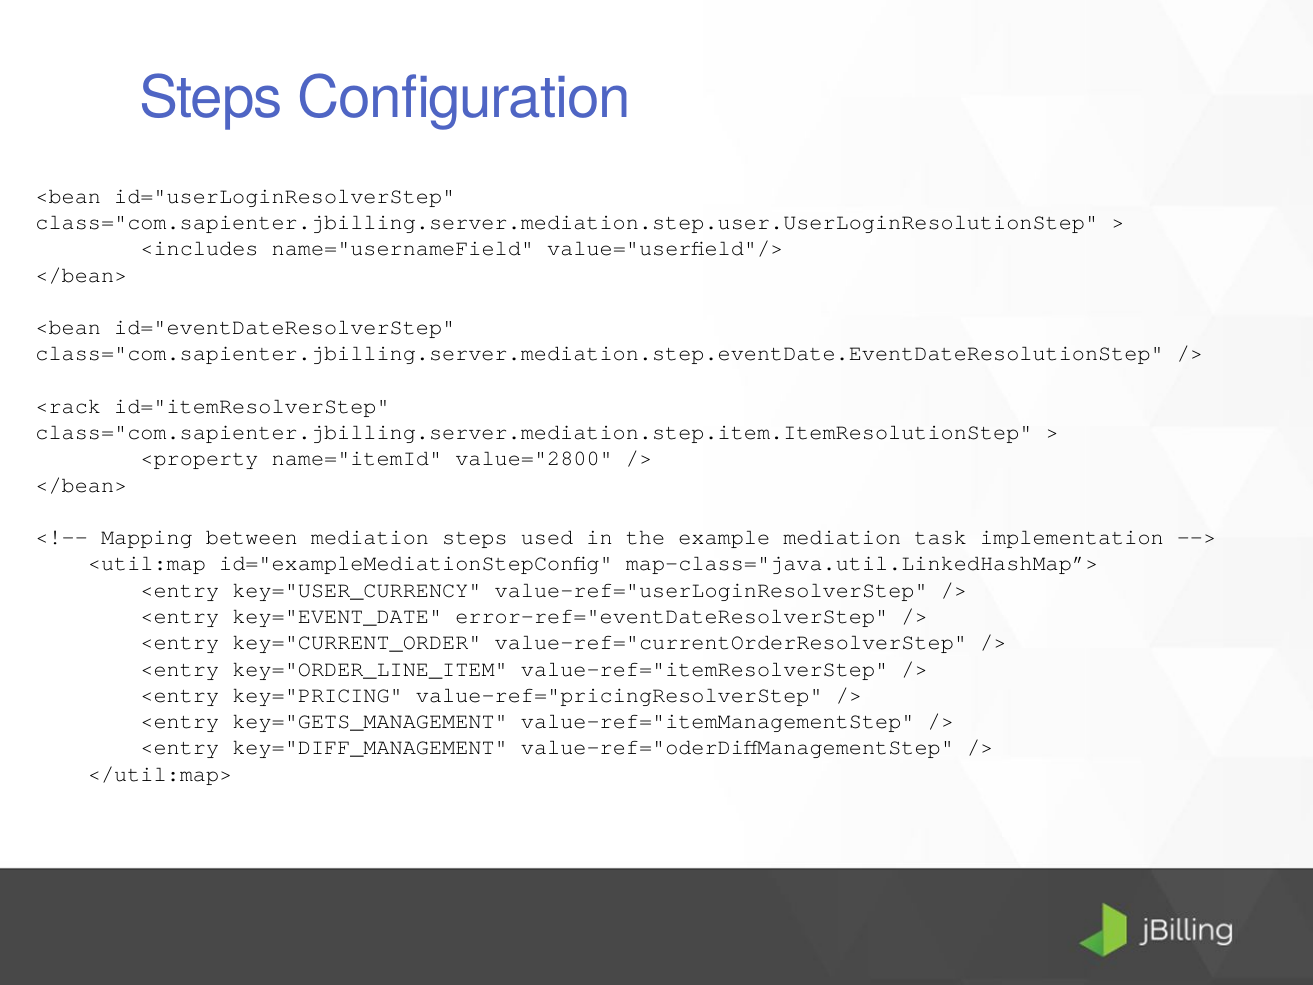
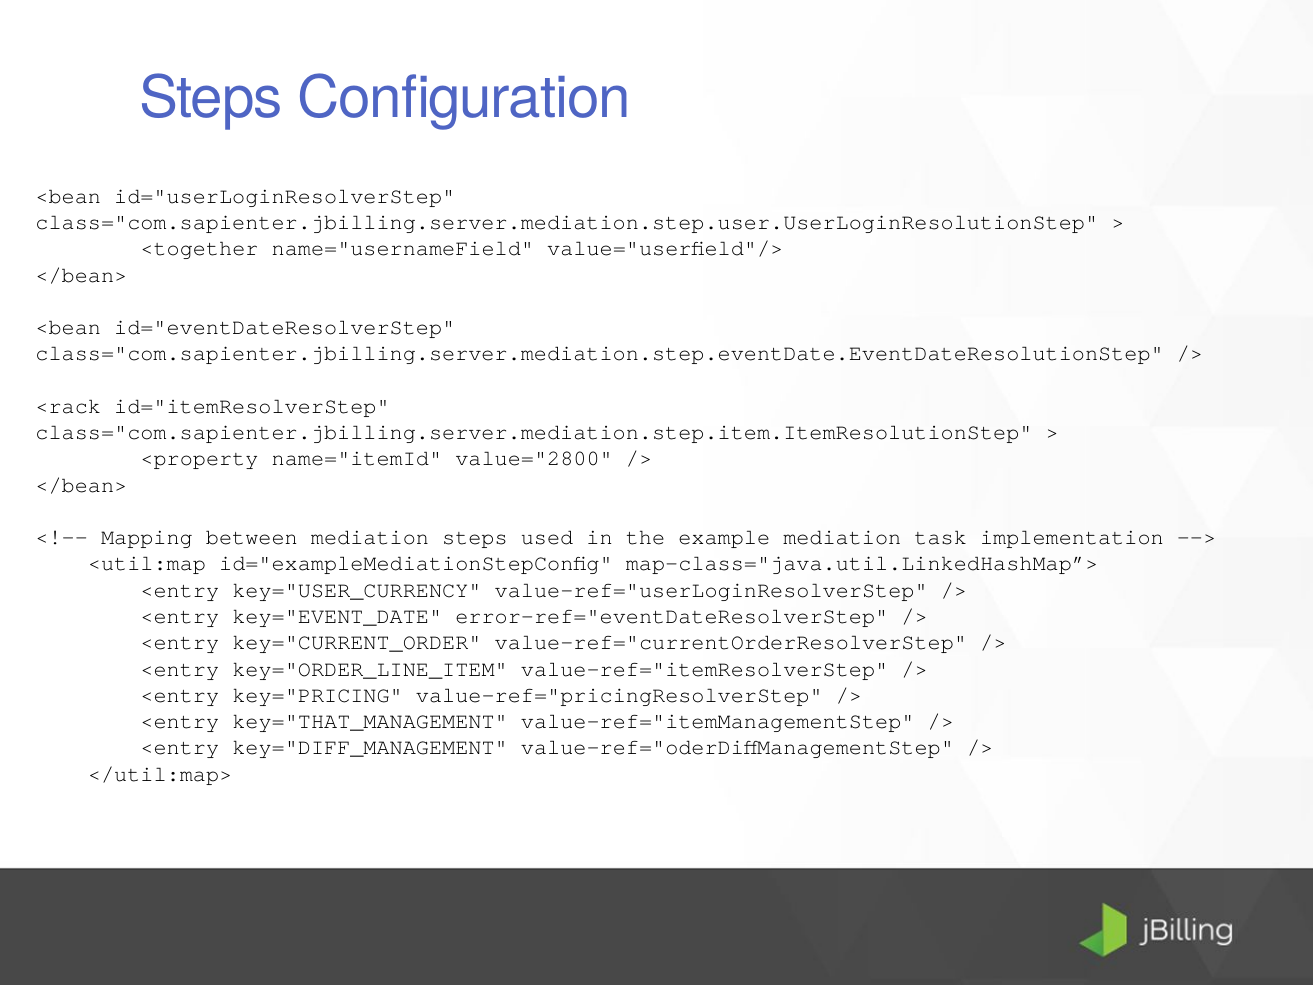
<includes: <includes -> <together (199, 248)
key="GETS_MANAGEMENT: key="GETS_MANAGEMENT -> key="THAT_MANAGEMENT (370, 721)
